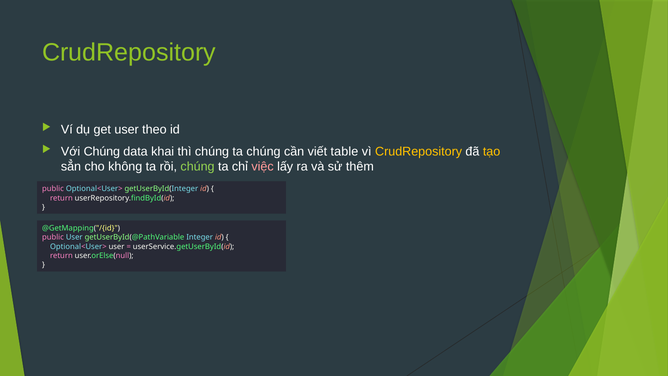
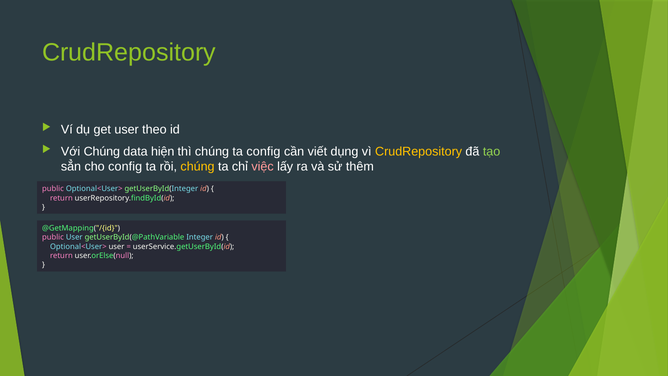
khai: khai -> hiện (163, 151)
ta chúng: chúng -> config (263, 151)
table: table -> dụng (344, 151)
tạo colour: yellow -> light green (492, 151)
cho không: không -> config (125, 166)
chúng colour: light green -> yellow (198, 166)
